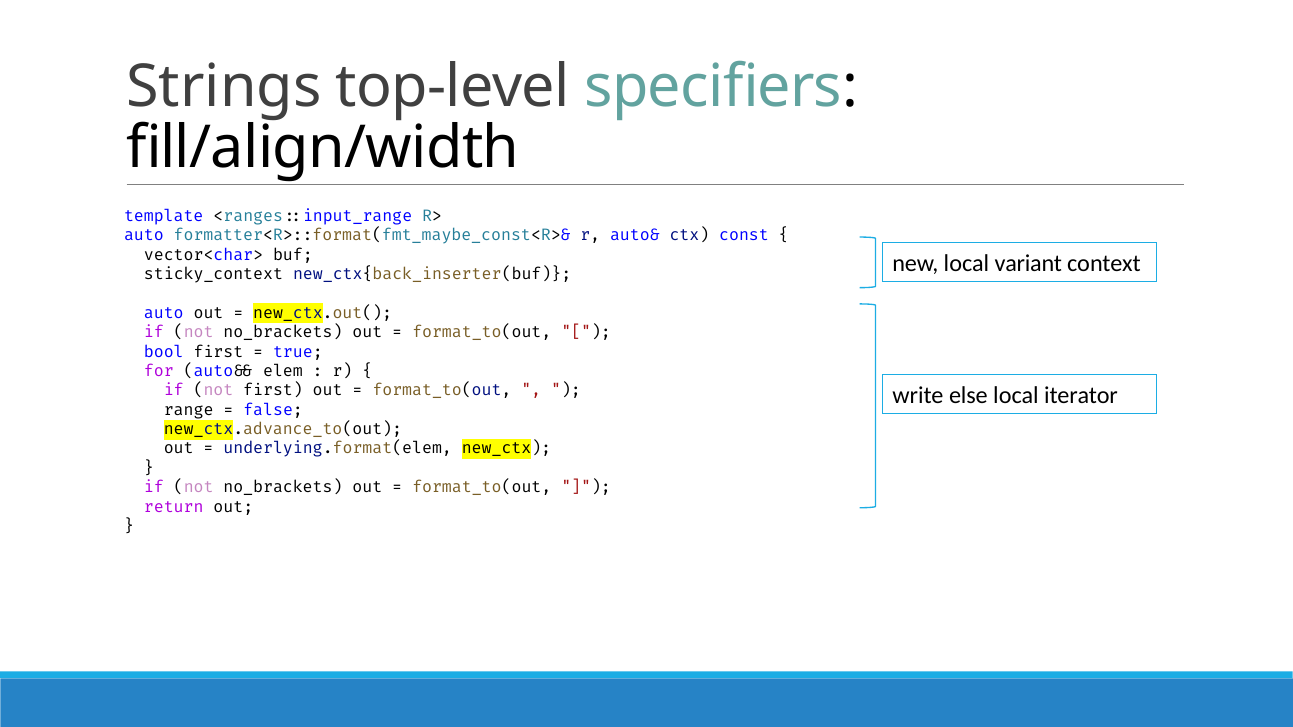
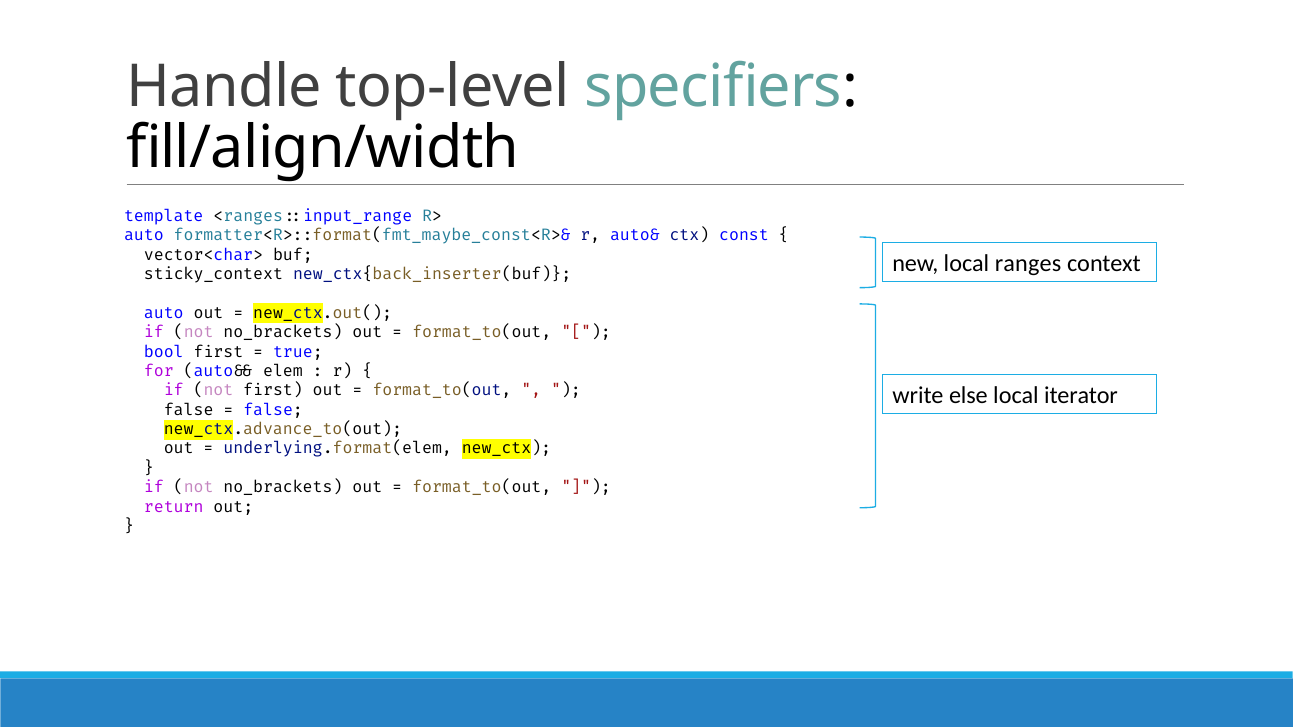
Strings: Strings -> Handle (224, 87)
variant: variant -> ranges (1028, 264)
range: range -> false (189, 410)
